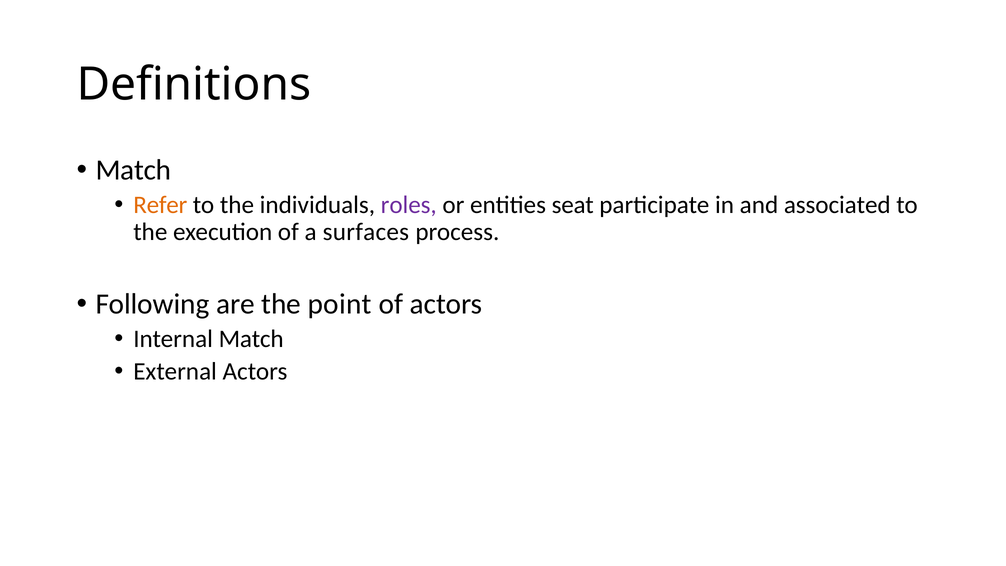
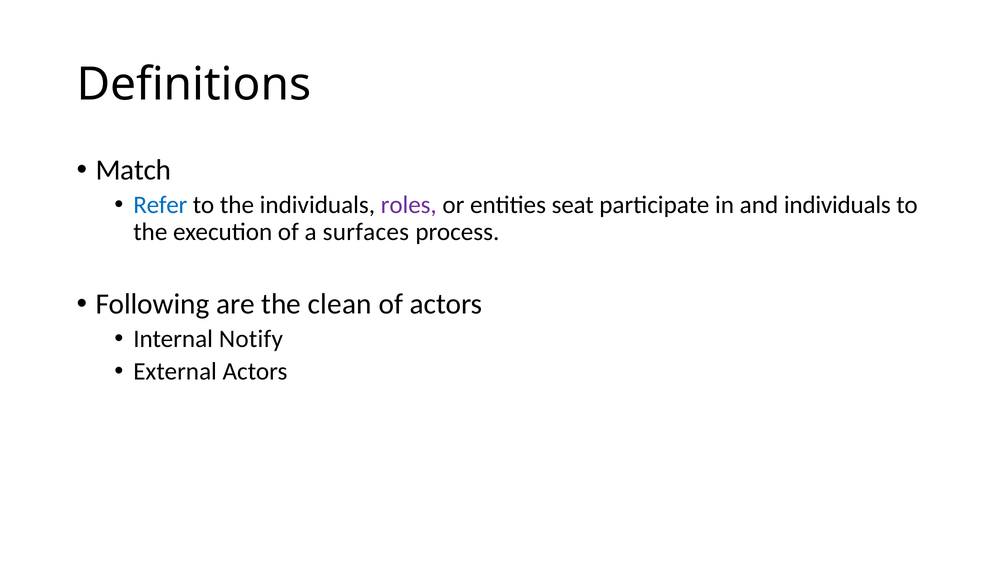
Refer colour: orange -> blue (160, 205)
and associated: associated -> individuals (837, 205)
point: point -> clean (340, 304)
Internal Match: Match -> Notify (251, 339)
